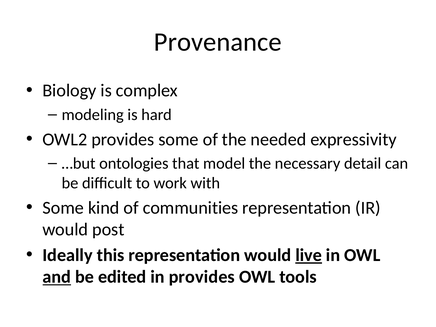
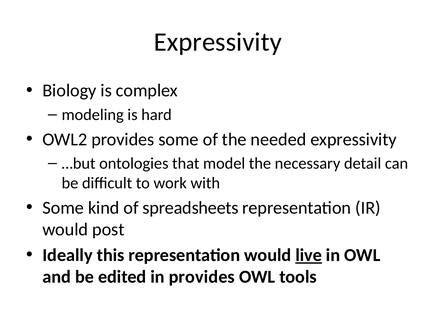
Provenance: Provenance -> Expressivity (218, 42)
communities: communities -> spreadsheets (191, 208)
and underline: present -> none (57, 277)
